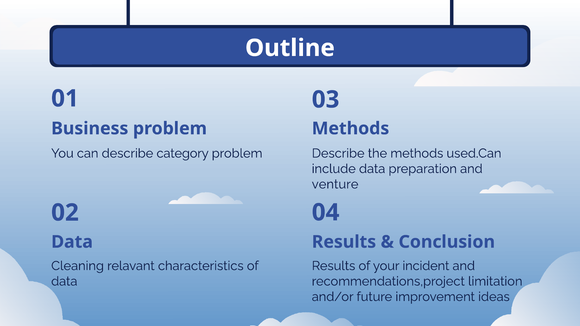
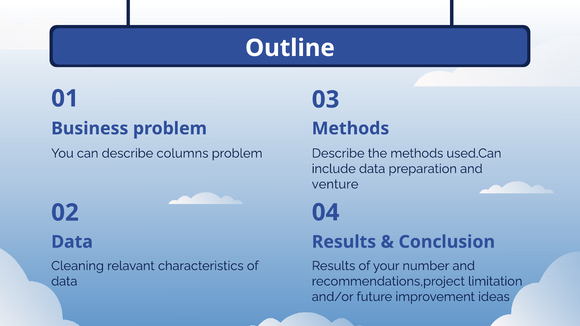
category: category -> columns (182, 153)
incident: incident -> number (426, 266)
